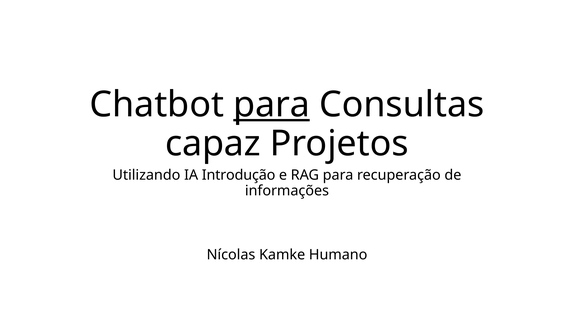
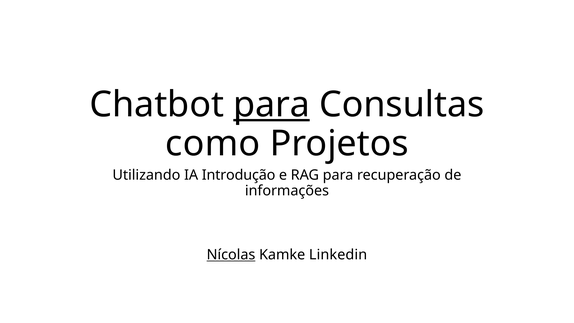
capaz: capaz -> como (213, 143)
Nícolas underline: none -> present (231, 255)
Humano: Humano -> Linkedin (338, 255)
